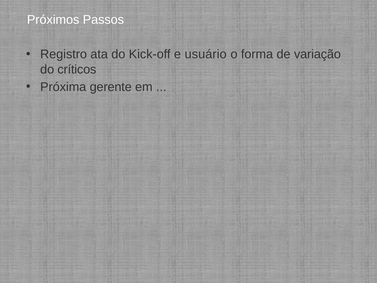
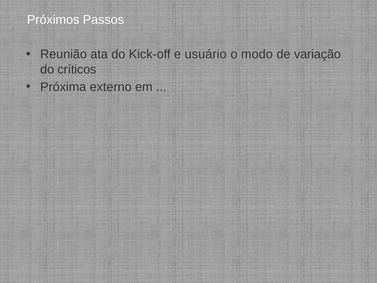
Registro: Registro -> Reunião (64, 54)
forma: forma -> modo (257, 54)
gerente: gerente -> externo (111, 87)
